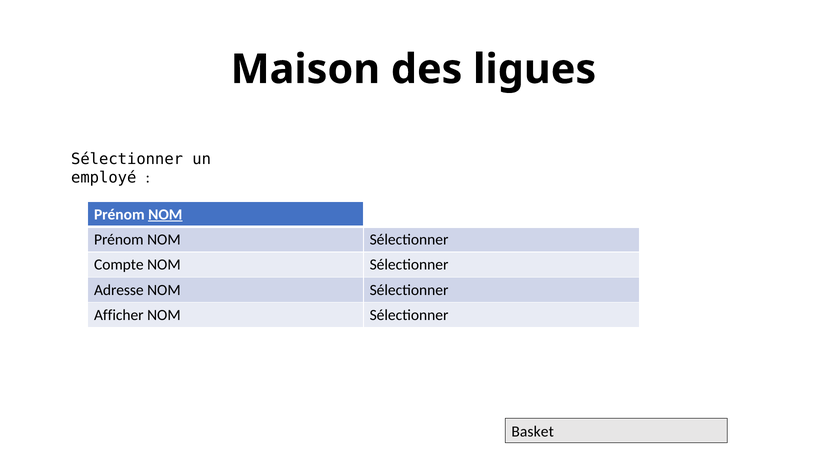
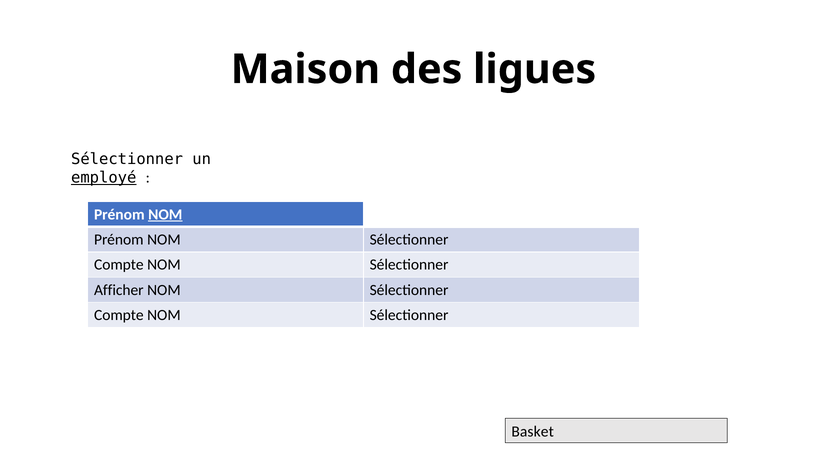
employé underline: none -> present (104, 178)
Adresse: Adresse -> Afficher (119, 290)
Afficher: Afficher -> Compte (119, 315)
